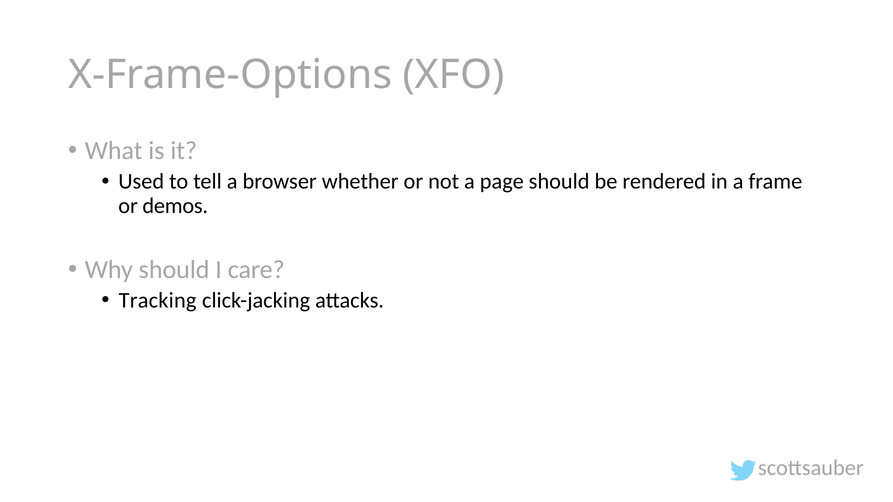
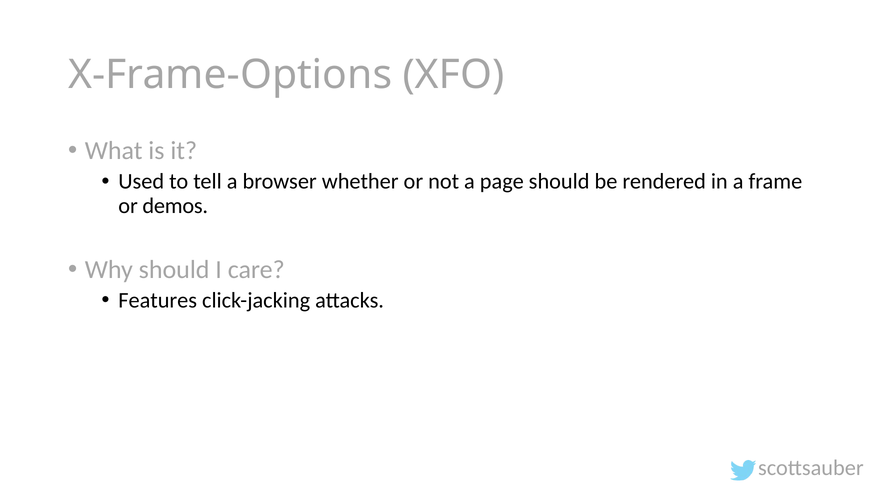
Tracking: Tracking -> Features (158, 301)
